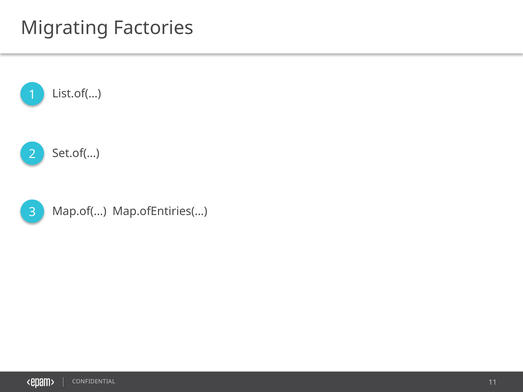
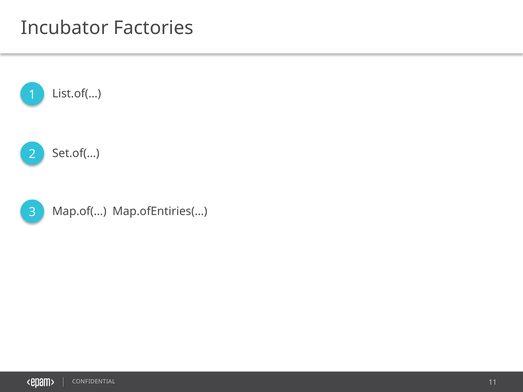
Migrating: Migrating -> Incubator (65, 28)
